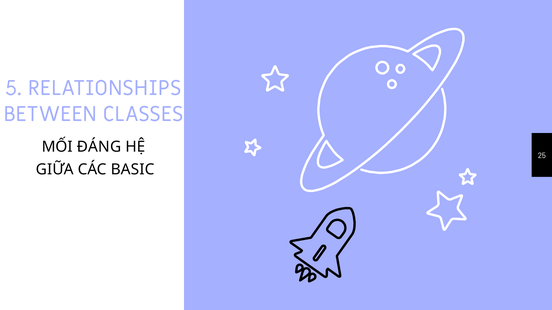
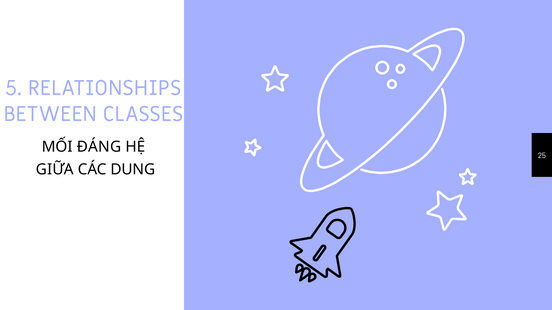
BASIC: BASIC -> DUNG (133, 170)
